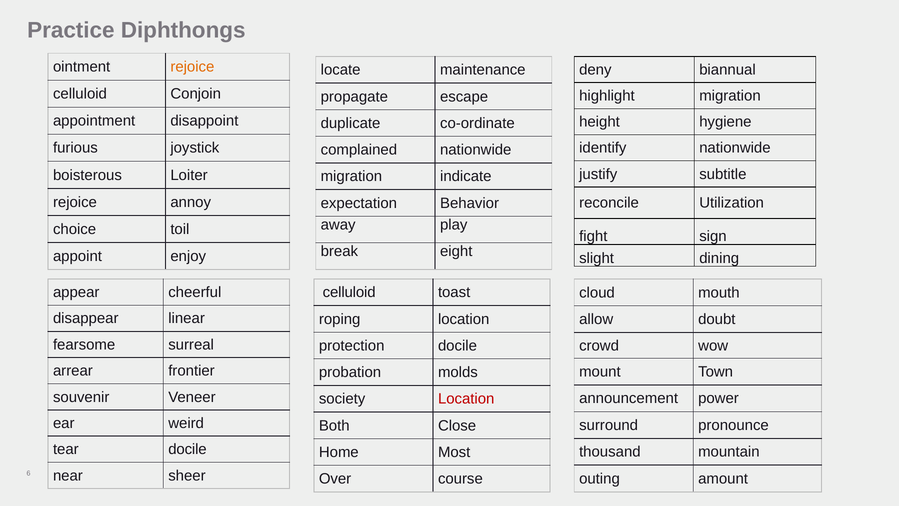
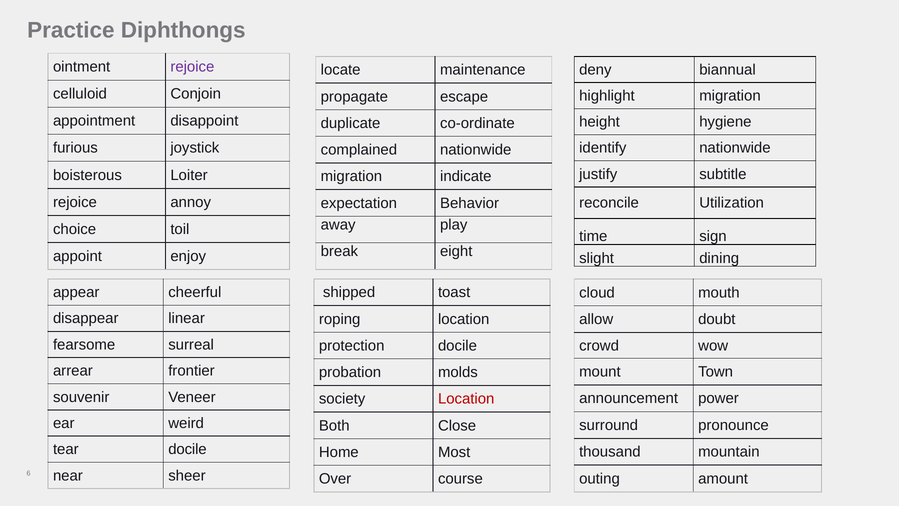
rejoice colour: orange -> purple (192, 67)
fight: fight -> time (593, 236)
celluloid: celluloid -> shipped (349, 292)
